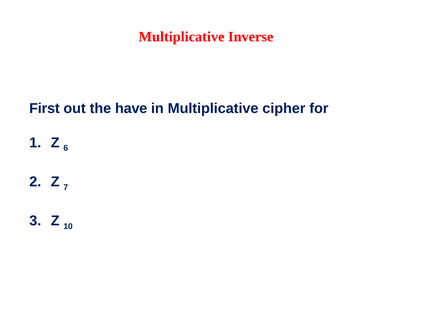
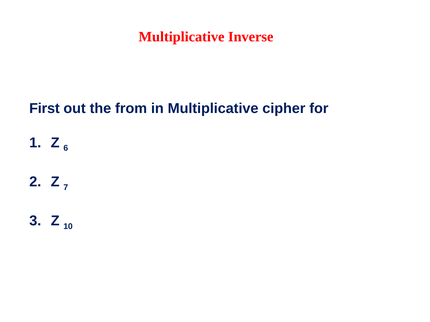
have: have -> from (131, 108)
